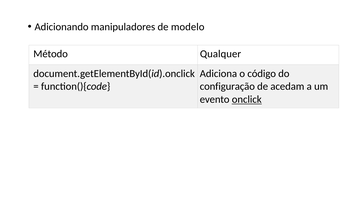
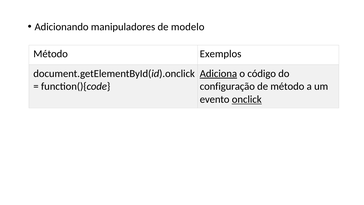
Qualquer: Qualquer -> Exemplos (221, 54)
Adiciona underline: none -> present (218, 73)
de acedam: acedam -> método (287, 86)
